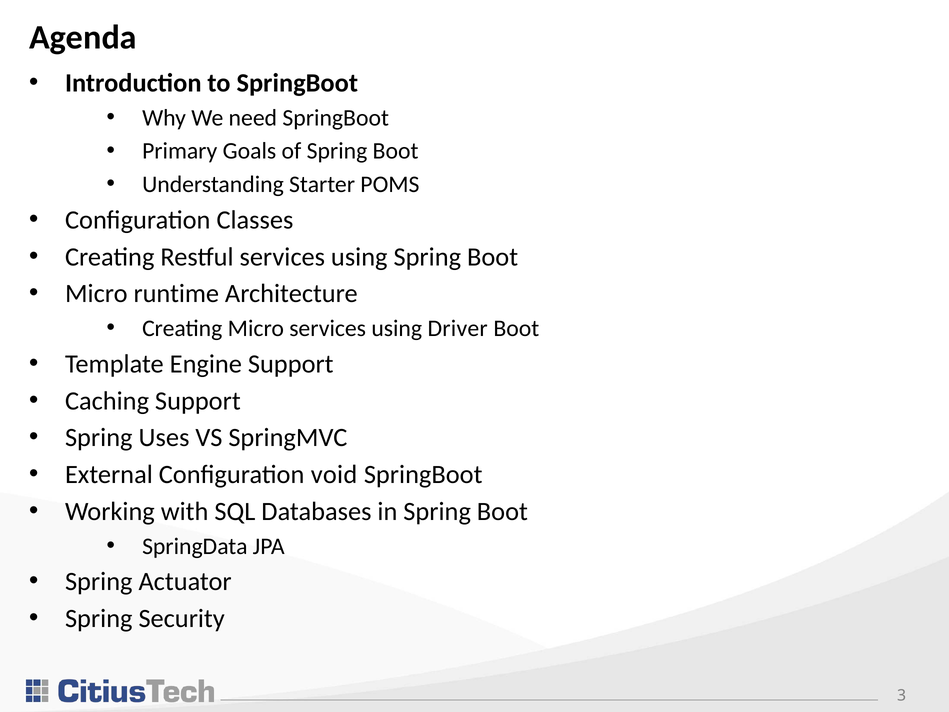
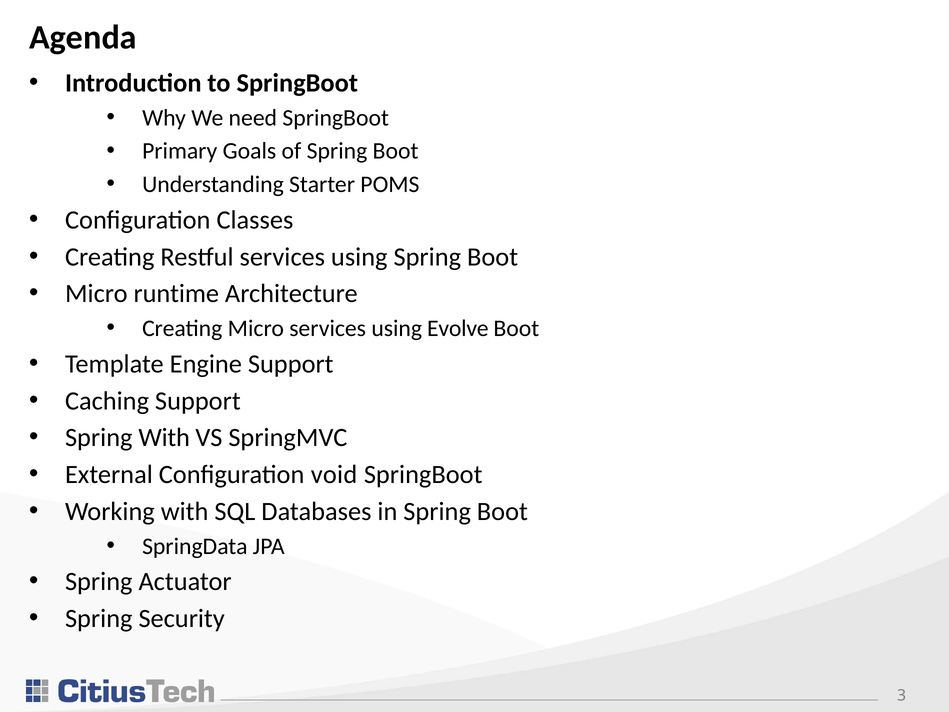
Driver: Driver -> Evolve (458, 328)
Spring Uses: Uses -> With (164, 438)
